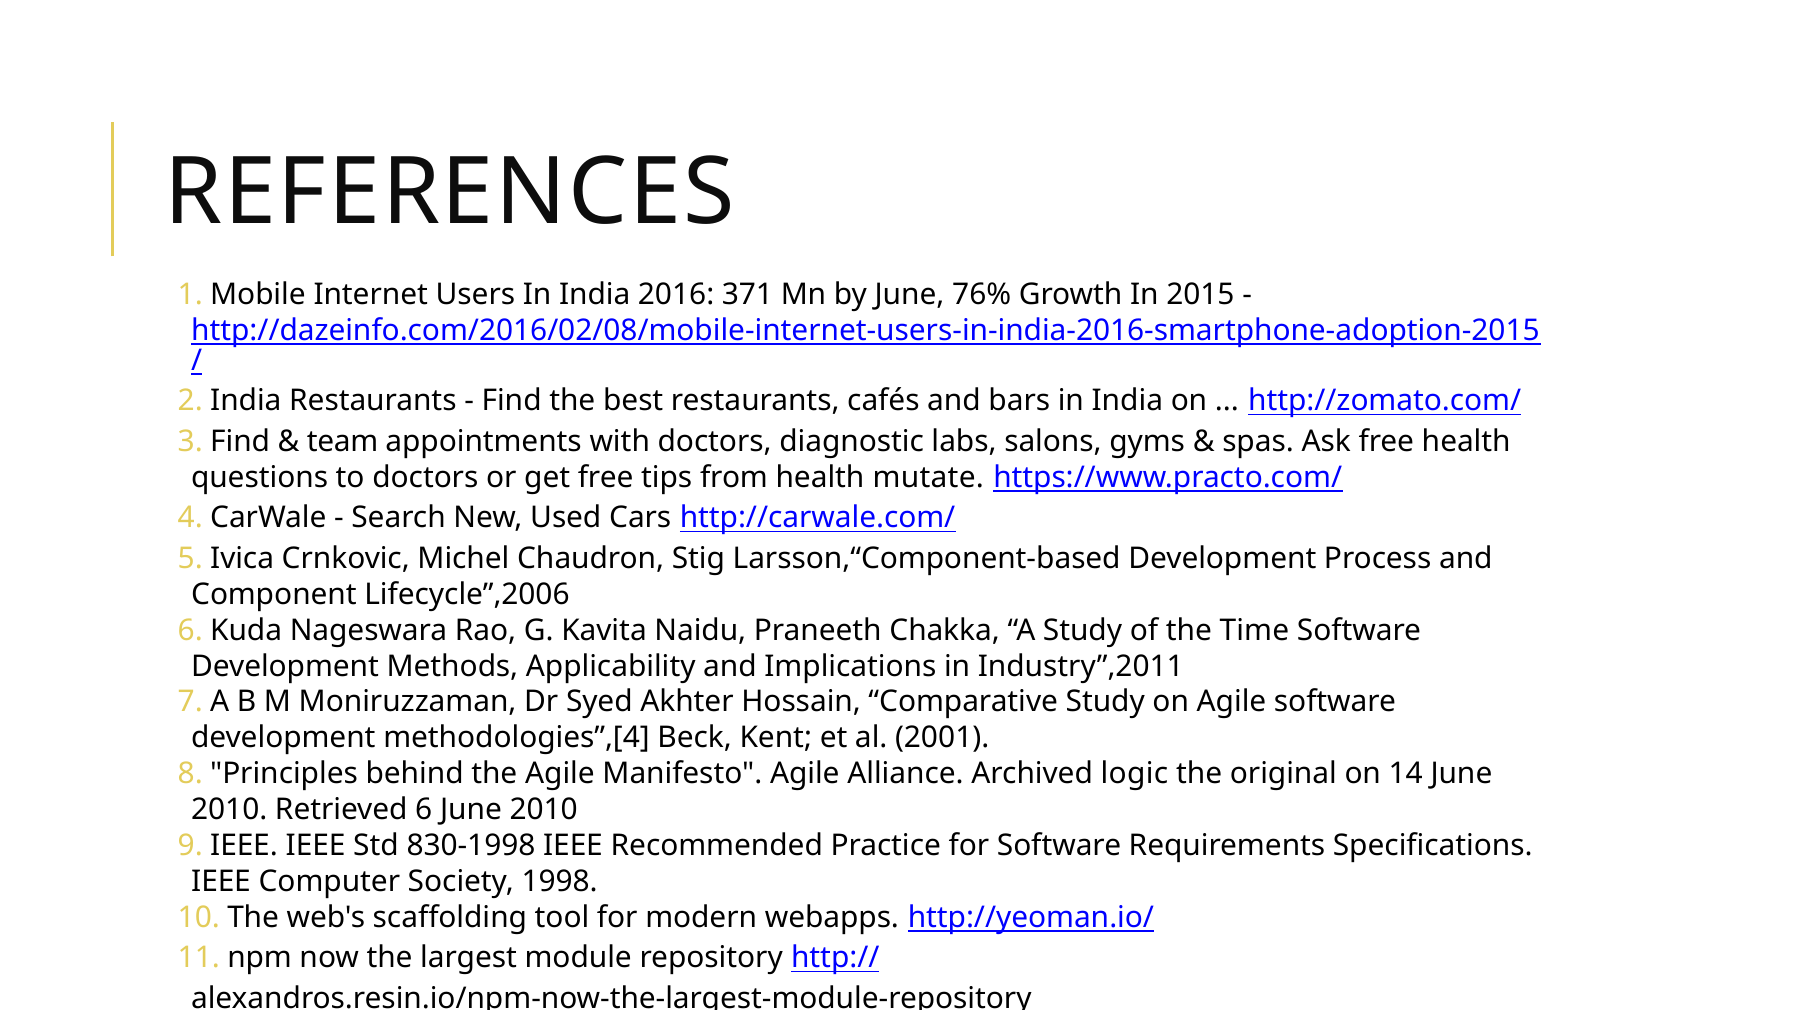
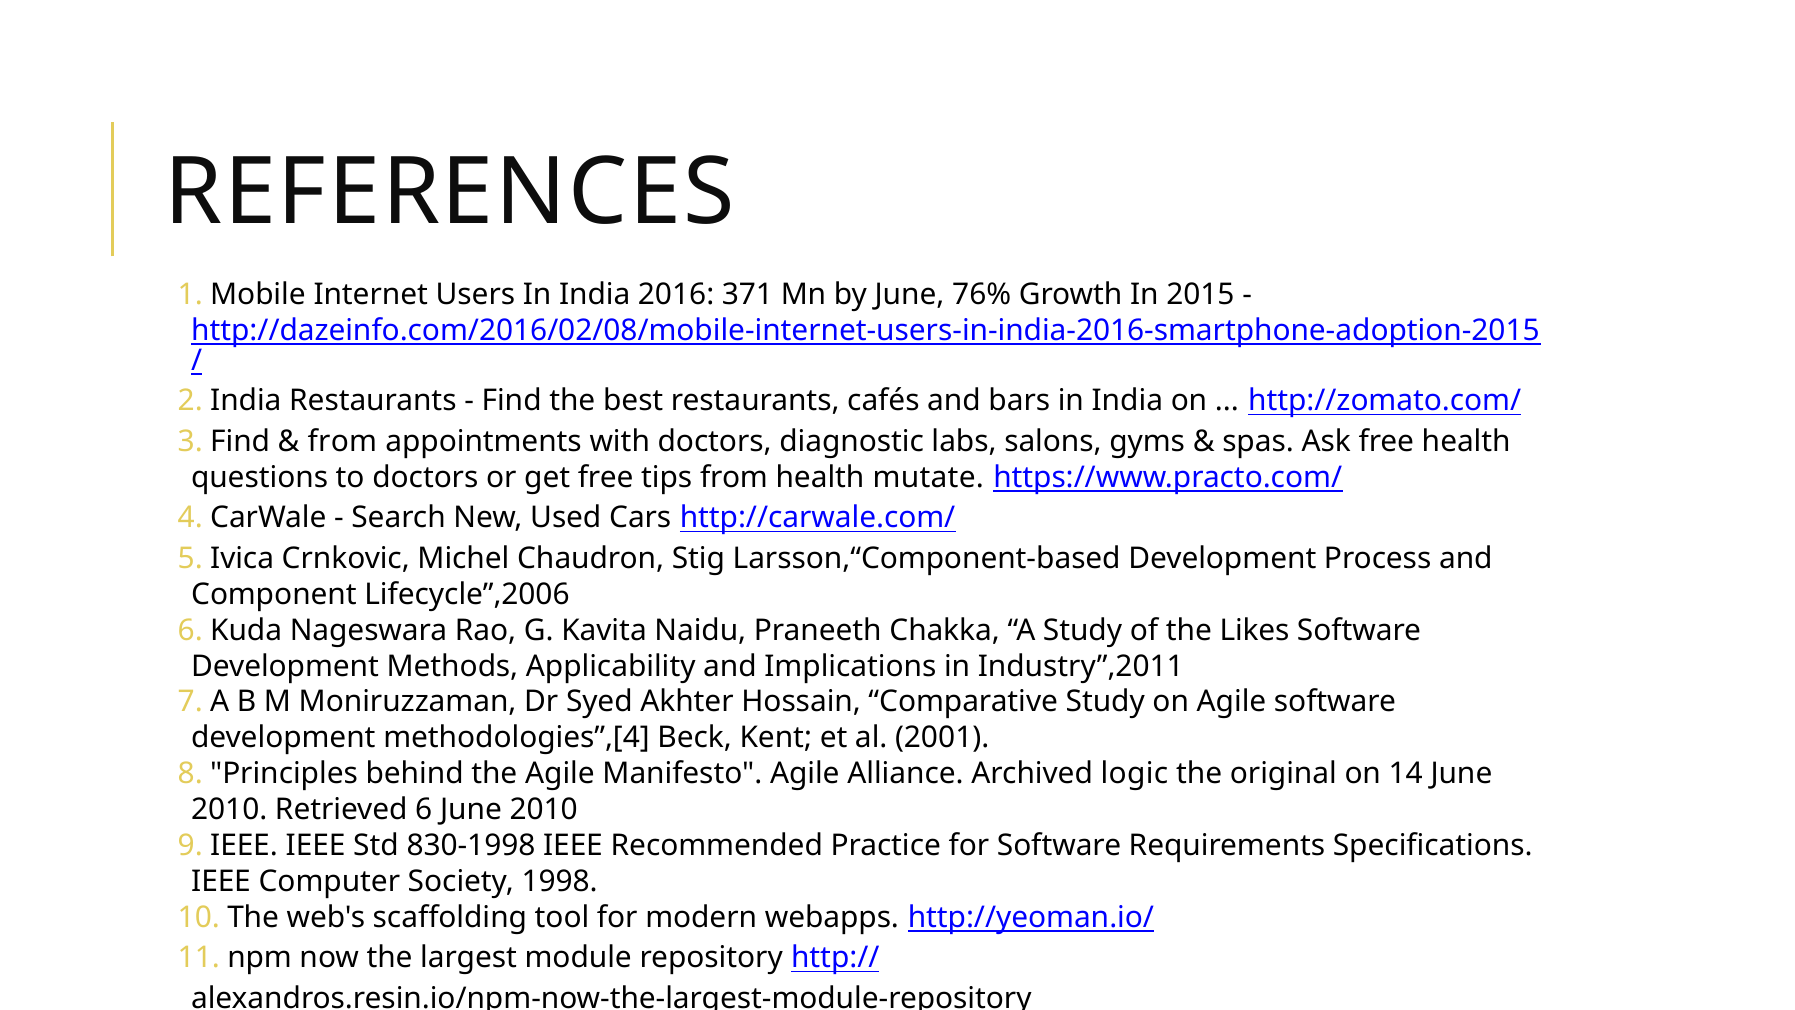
team: team -> from (342, 441)
Time: Time -> Likes (1255, 630)
